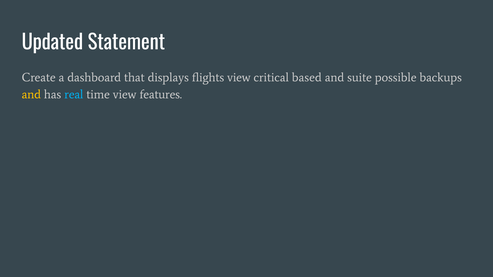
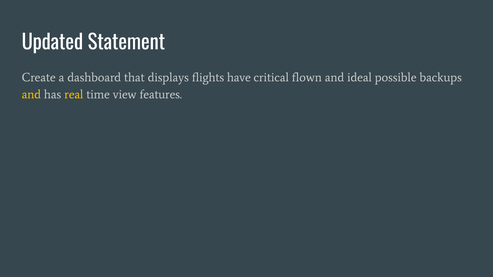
flights view: view -> have (239, 78)
based: based -> flown (307, 78)
suite: suite -> ideal (360, 78)
real colour: light blue -> yellow (74, 95)
